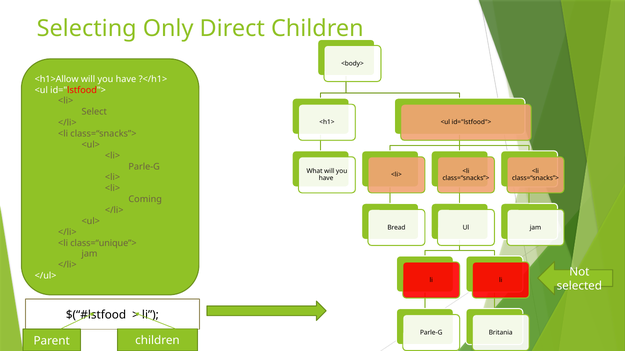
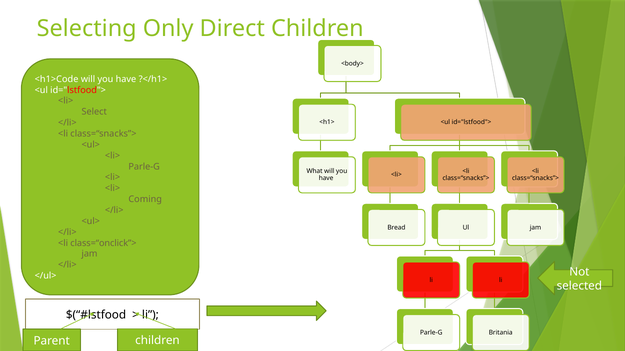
<h1>Allow: <h1>Allow -> <h1>Code (57, 79)
class=“unique”>: class=“unique”> -> class=“onclick”> (103, 243)
